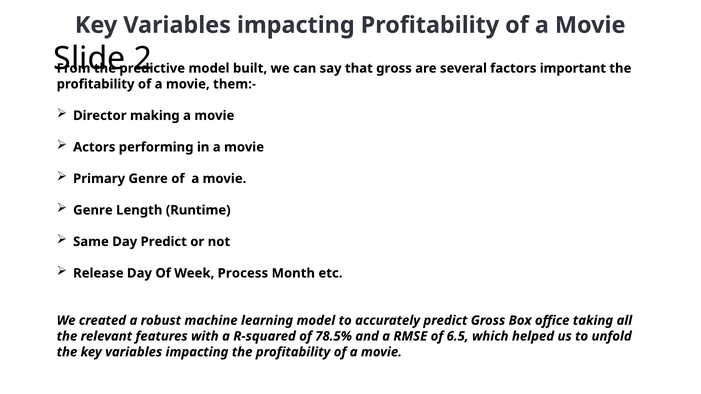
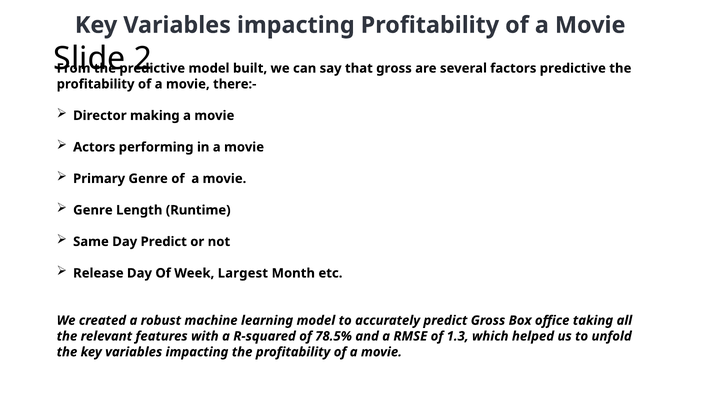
factors important: important -> predictive (573, 68)
them:-: them:- -> there:- (235, 84)
Process: Process -> Largest (243, 273)
6.5: 6.5 -> 1.3 (458, 336)
